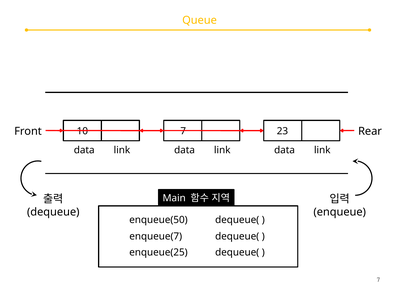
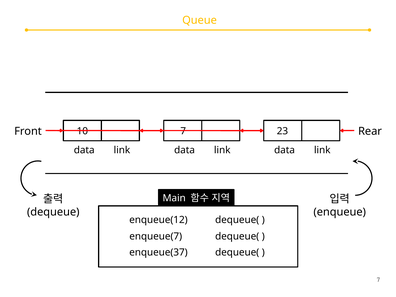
enqueue(50: enqueue(50 -> enqueue(12 (158, 220)
enqueue(25: enqueue(25 -> enqueue(37 (158, 252)
